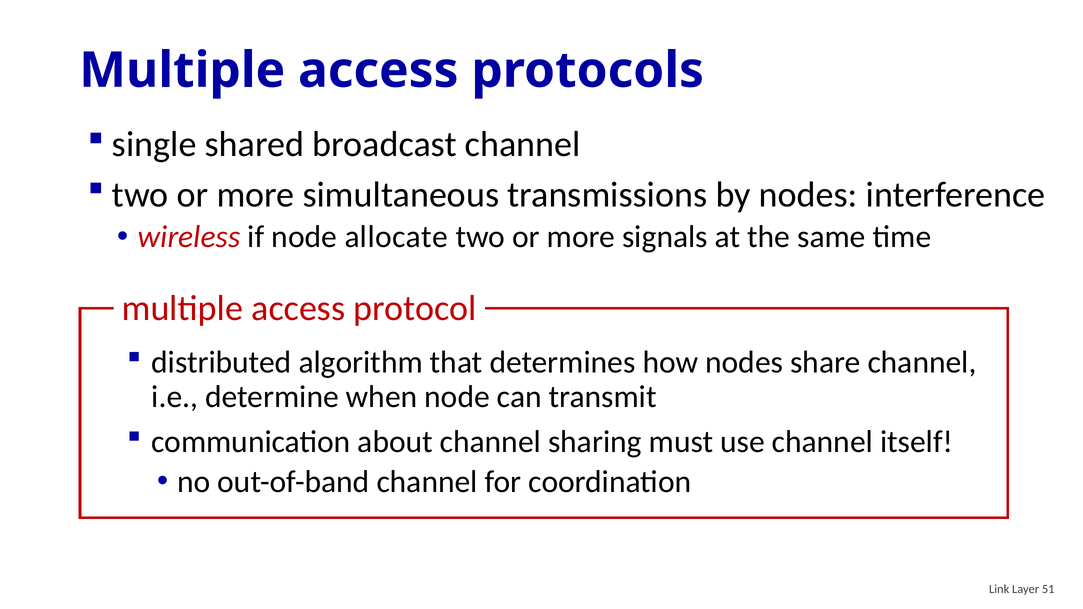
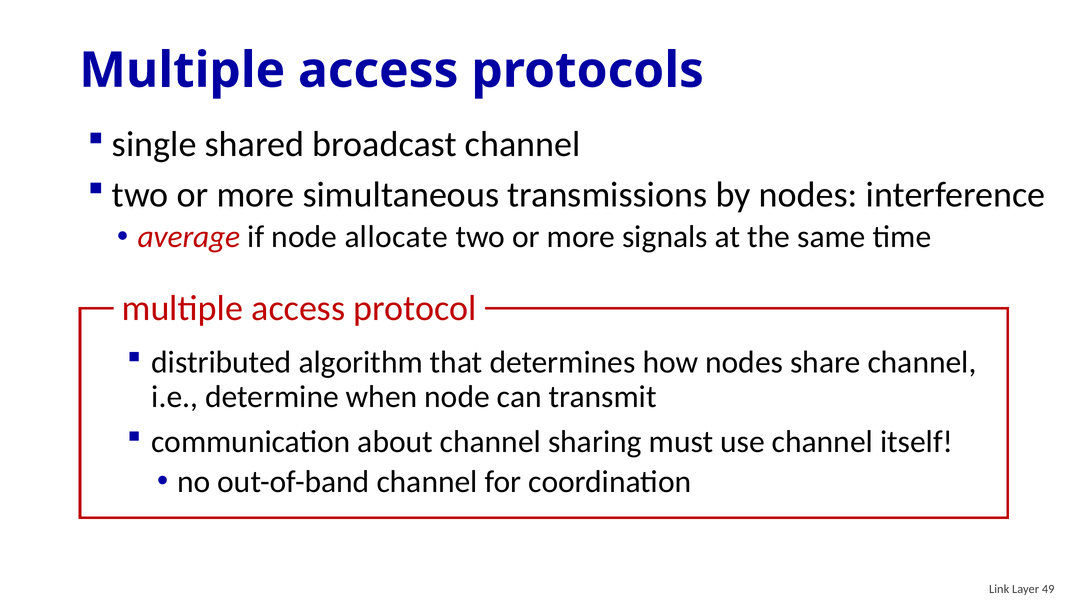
wireless: wireless -> average (189, 237)
51: 51 -> 49 (1048, 589)
